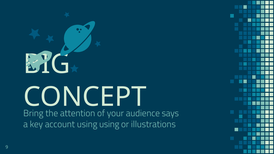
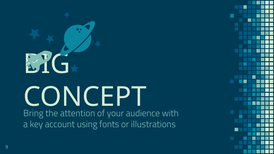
says: says -> with (170, 113)
using using: using -> fonts (109, 124)
